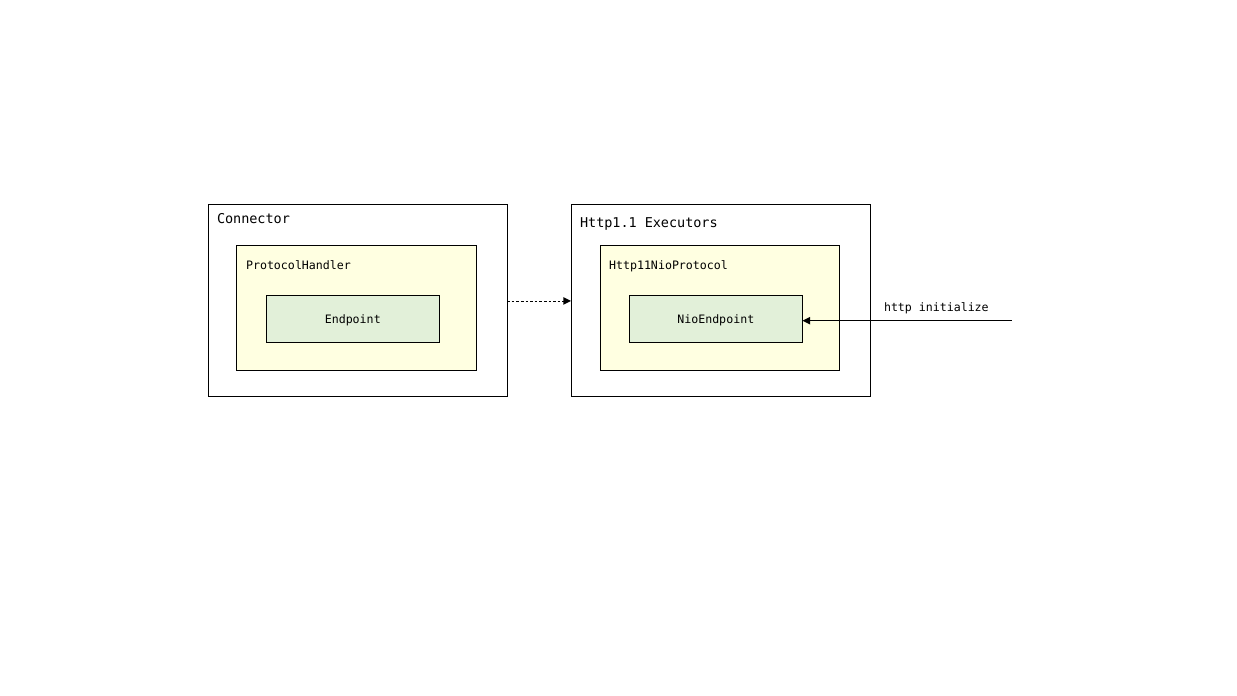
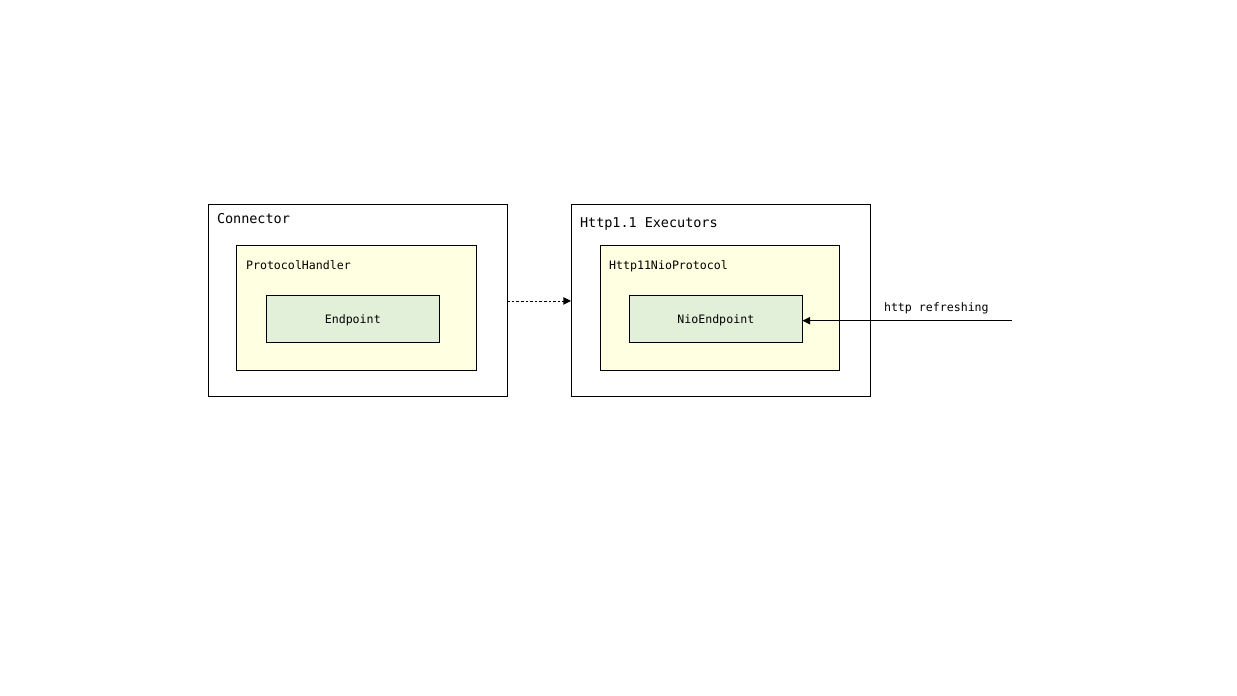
initialize: initialize -> refreshing (954, 308)
